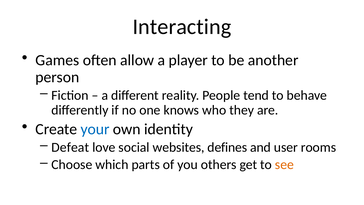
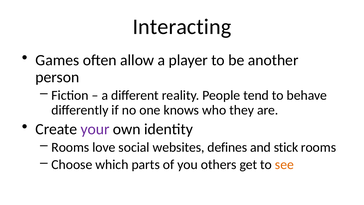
your colour: blue -> purple (95, 129)
Defeat: Defeat -> Rooms (70, 147)
user: user -> stick (286, 147)
